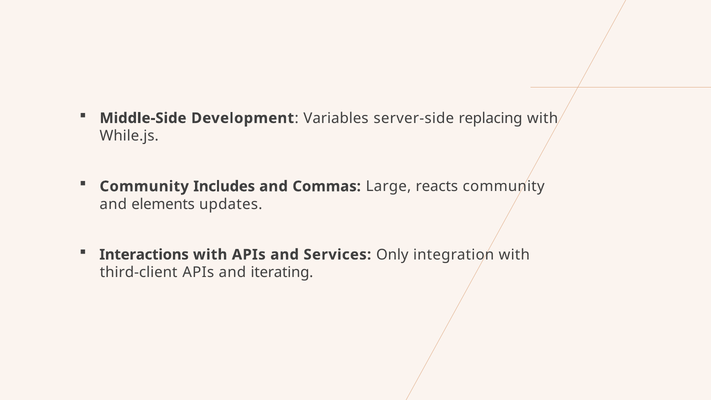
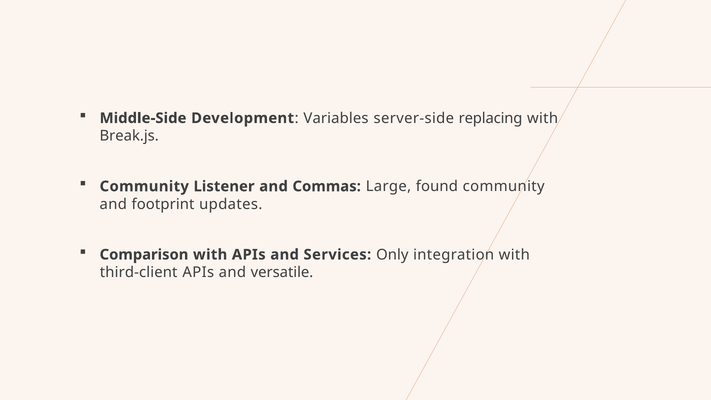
While.js: While.js -> Break.js (129, 136)
Includes: Includes -> Listener (224, 186)
reacts: reacts -> found (437, 186)
elements: elements -> footprint (163, 204)
Interactions: Interactions -> Comparison (144, 255)
iterating: iterating -> versatile (282, 272)
